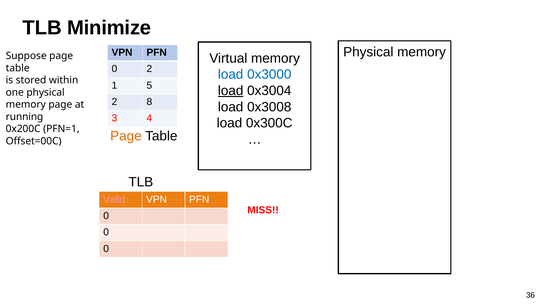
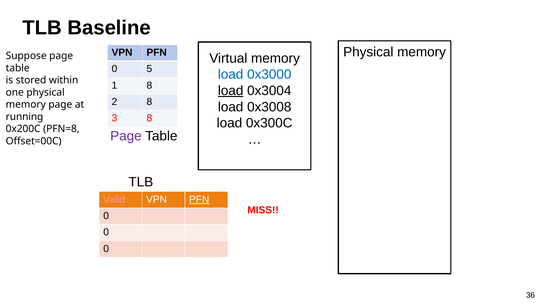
Minimize: Minimize -> Baseline (109, 28)
0 2: 2 -> 5 (149, 69)
1 5: 5 -> 8 (149, 85)
3 4: 4 -> 8 (149, 118)
PFN=1: PFN=1 -> PFN=8 (61, 129)
Page colour: orange -> purple (126, 136)
PFN underline: none -> present (199, 199)
